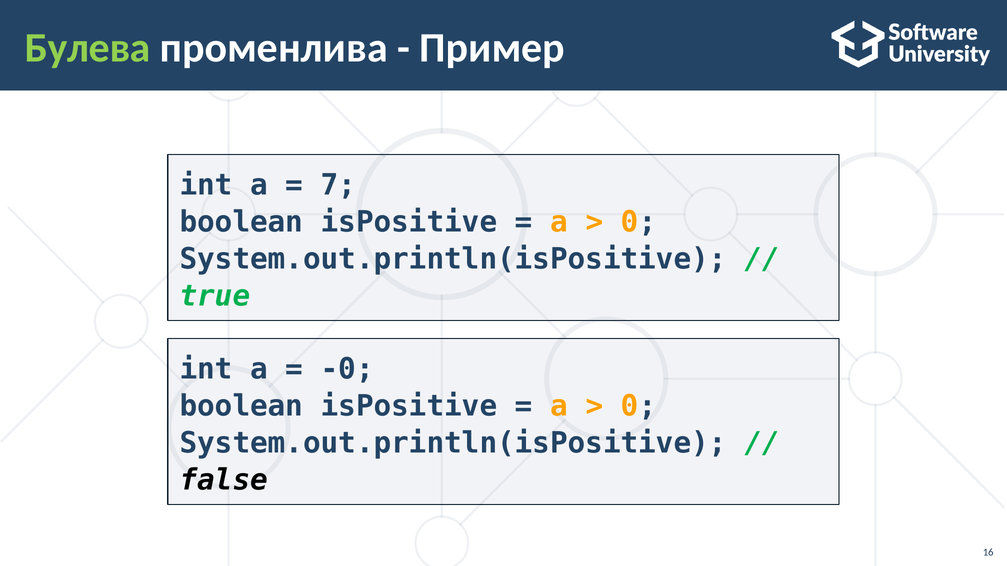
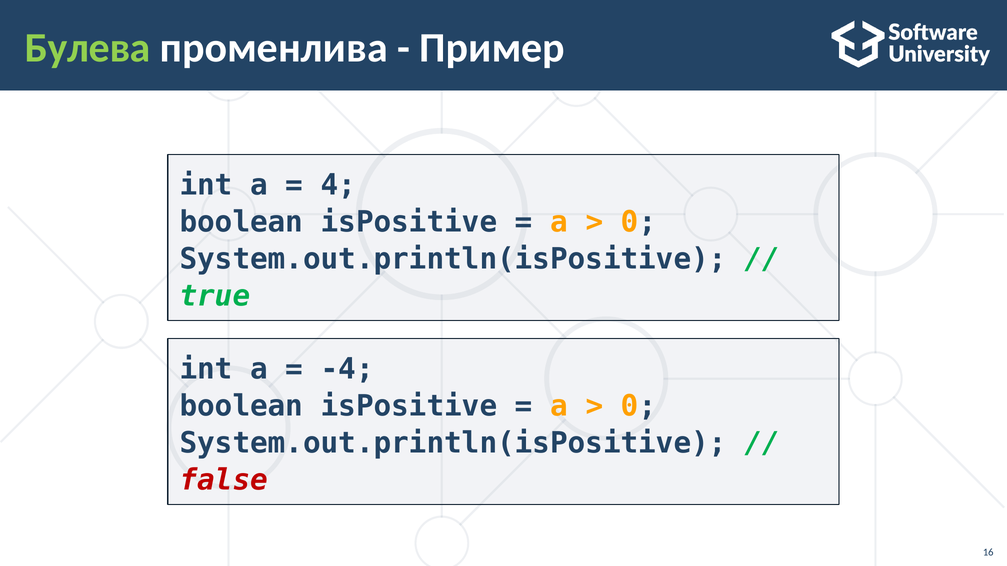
7: 7 -> 4 (338, 185)
-0: -0 -> -4 (347, 369)
false colour: black -> red (224, 480)
